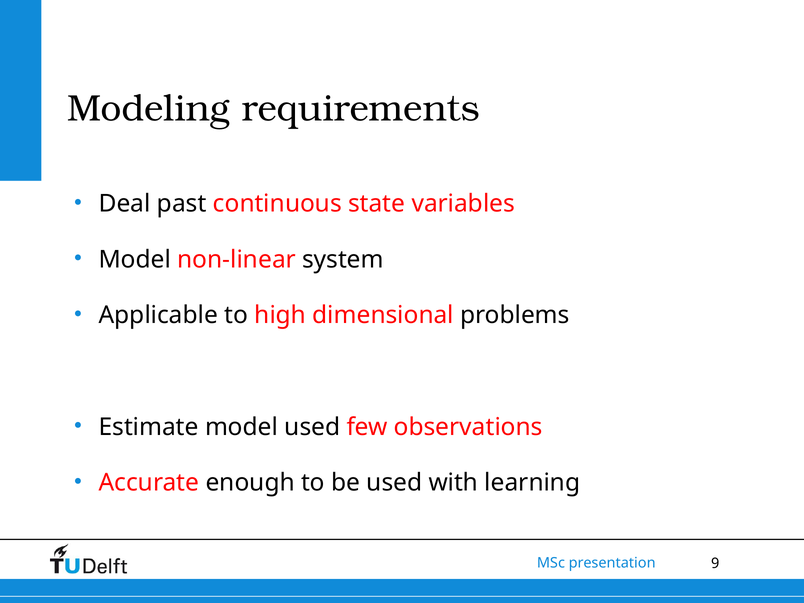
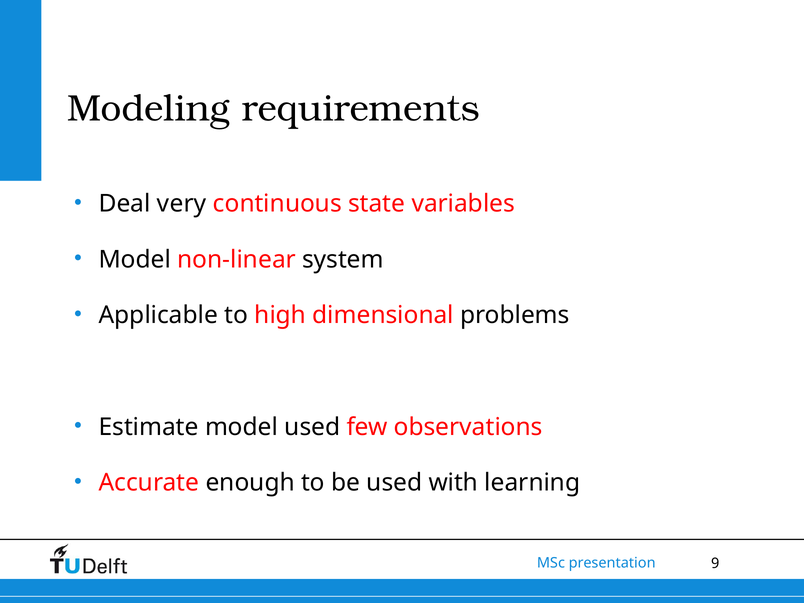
past: past -> very (182, 204)
